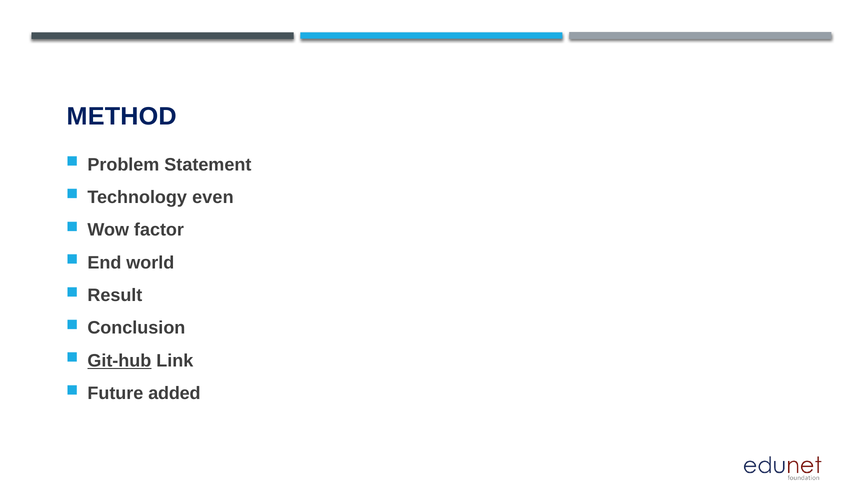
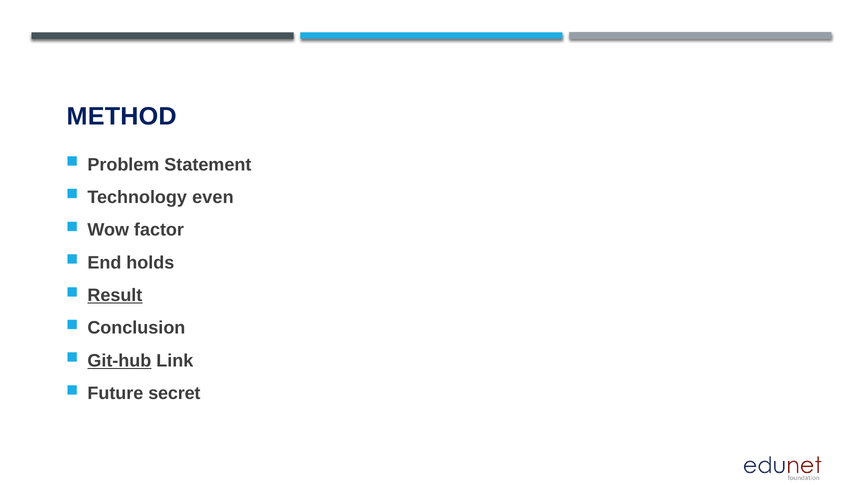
world: world -> holds (150, 263)
Result underline: none -> present (115, 296)
added: added -> secret (174, 394)
